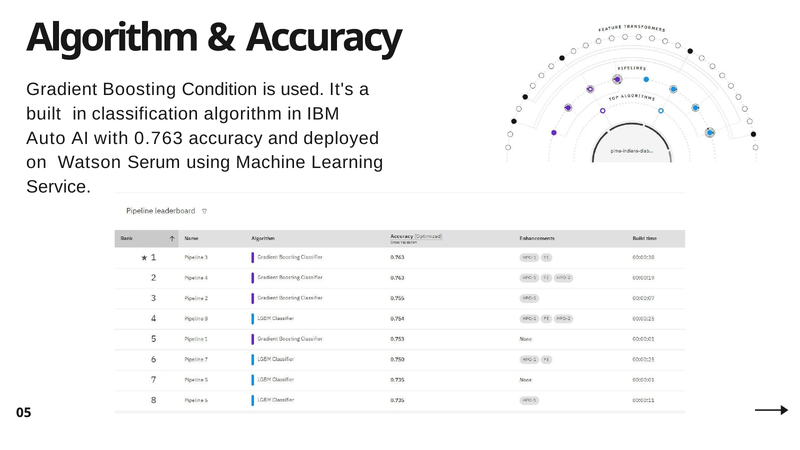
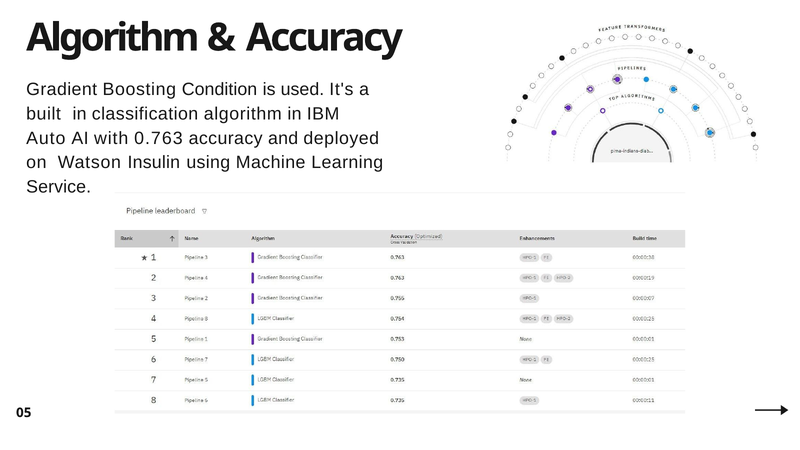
Serum: Serum -> Insulin (154, 163)
